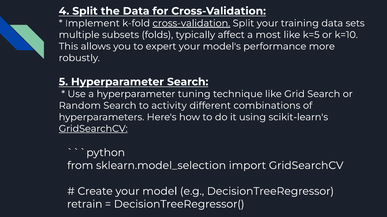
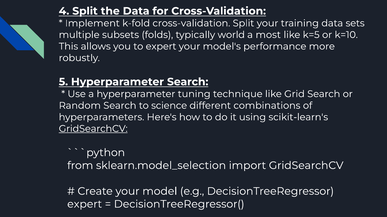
cross-validation underline: present -> none (191, 23)
affect: affect -> world (231, 35)
activity: activity -> science (169, 106)
retrain: retrain -> expert (85, 205)
